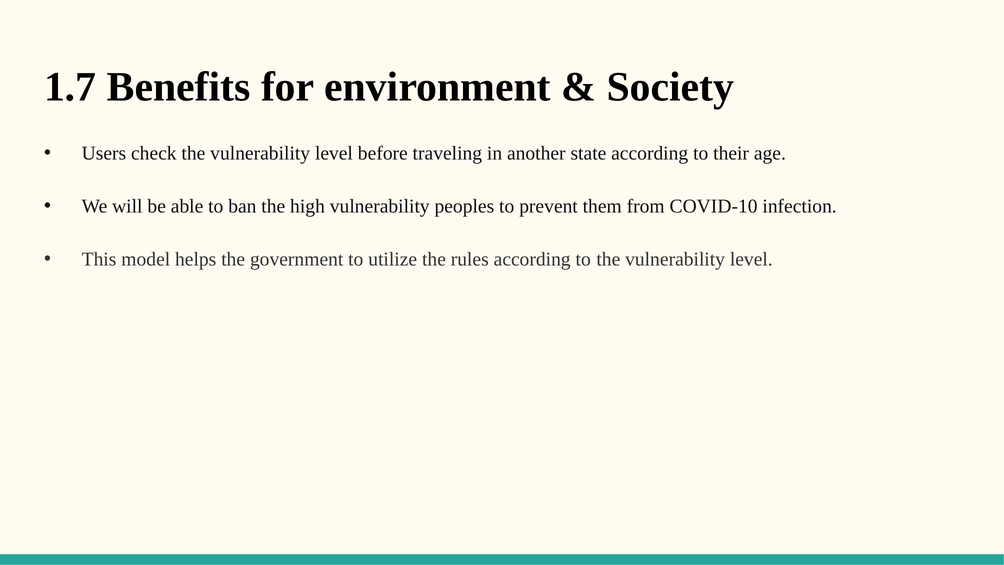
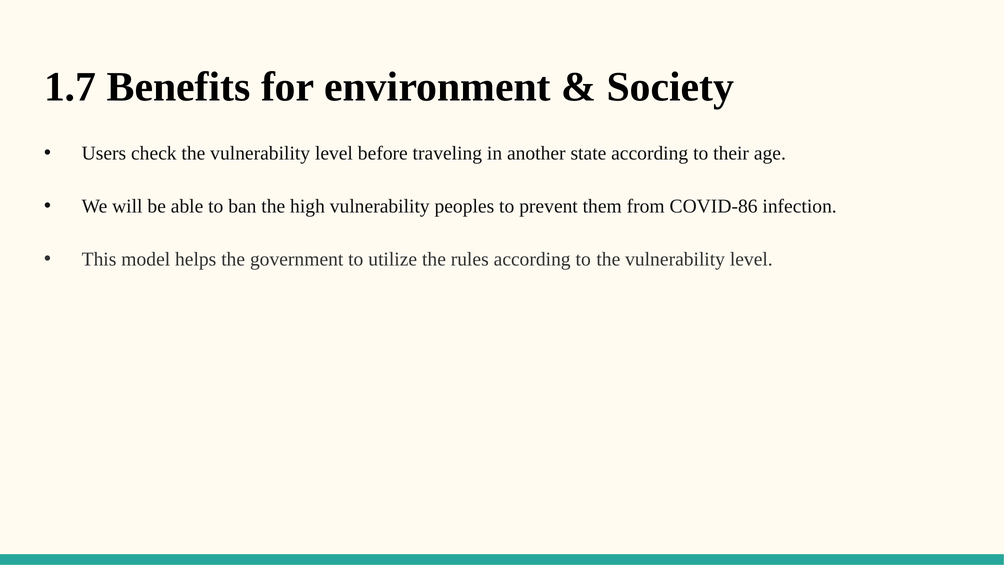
COVID-10: COVID-10 -> COVID-86 (714, 206)
